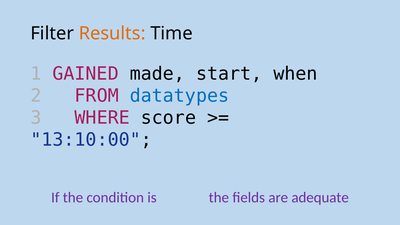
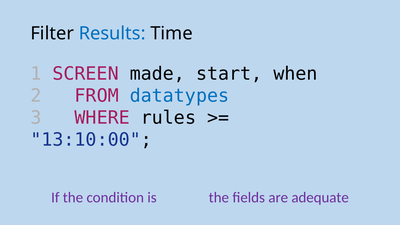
Results colour: orange -> blue (112, 34)
GAINED: GAINED -> SCREEN (86, 74)
score: score -> rules (168, 118)
